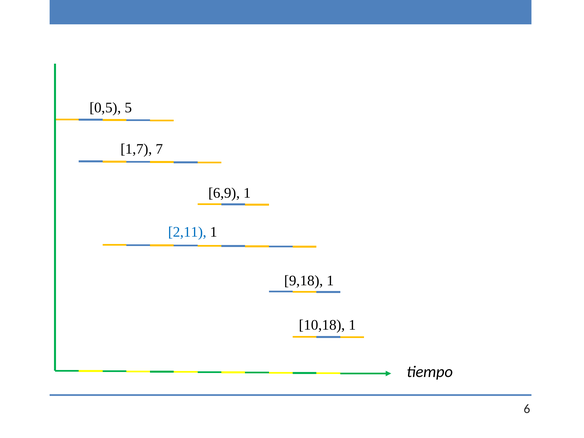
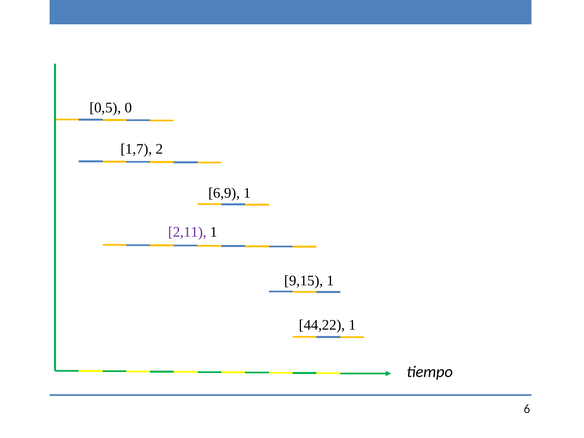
5: 5 -> 0 (128, 108)
7: 7 -> 2 (159, 149)
2,11 colour: blue -> purple (187, 232)
9,18: 9,18 -> 9,15 (304, 281)
10,18: 10,18 -> 44,22 (322, 325)
